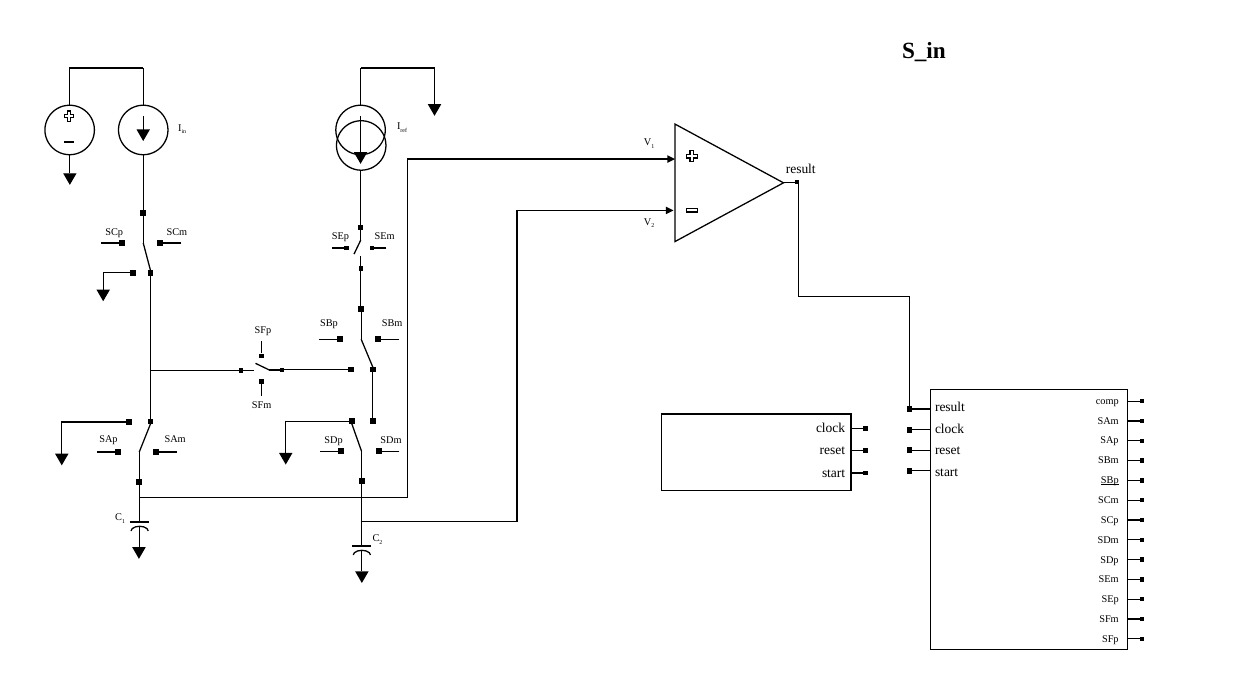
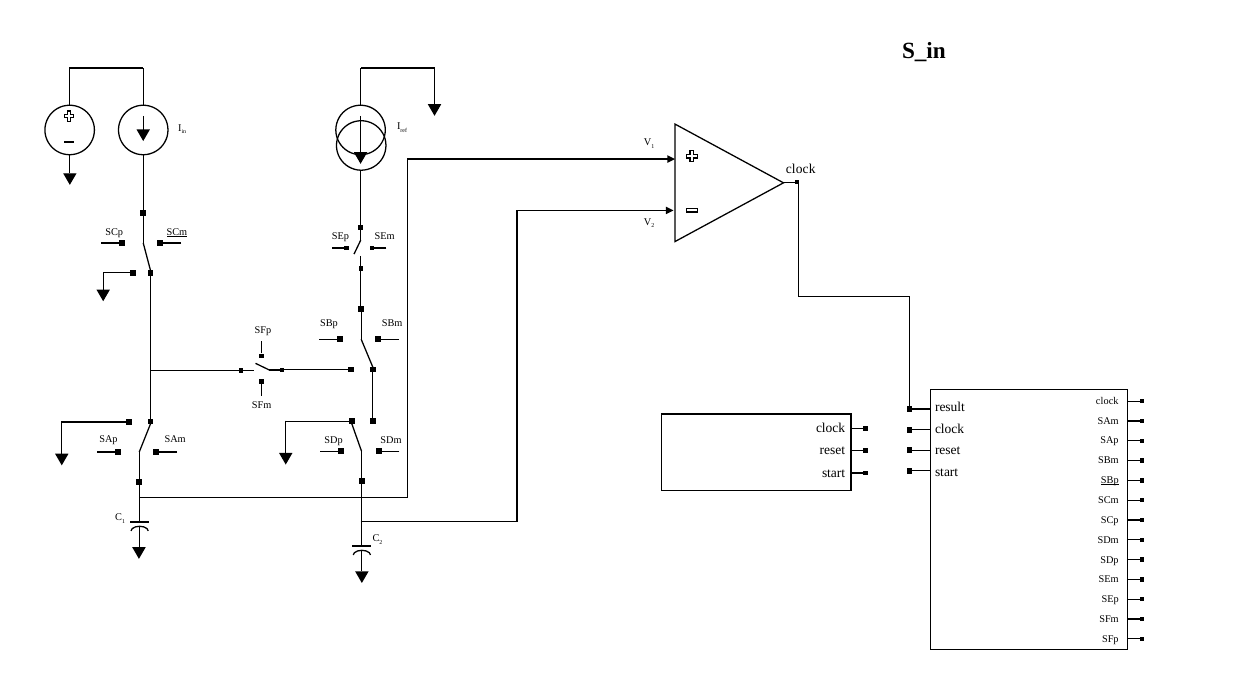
result: result -> clock (801, 169)
SCm underline: none -> present (177, 232)
comp: comp -> clock (1107, 401)
